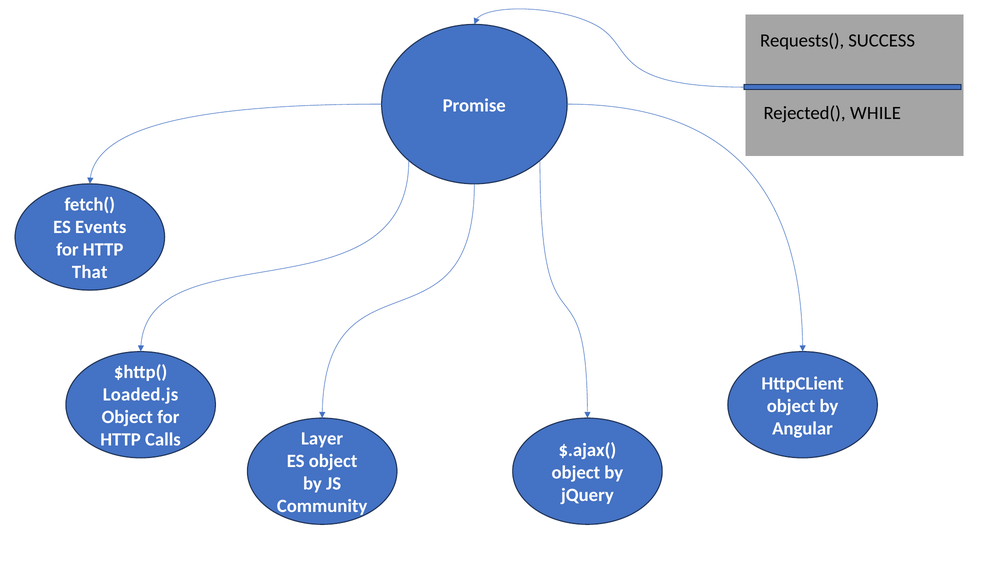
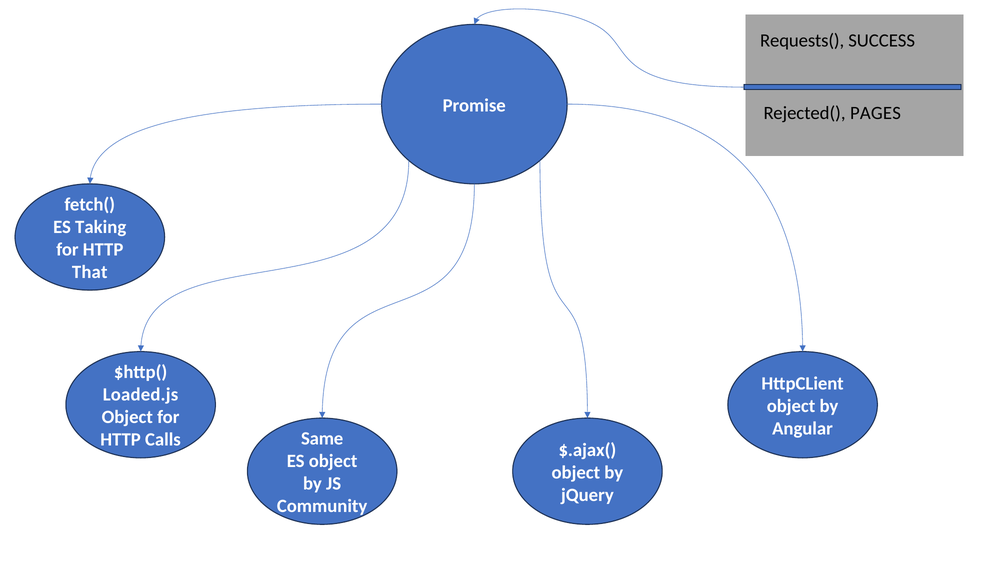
WHILE: WHILE -> PAGES (876, 113)
Events: Events -> Taking (101, 227)
Layer: Layer -> Same (322, 439)
